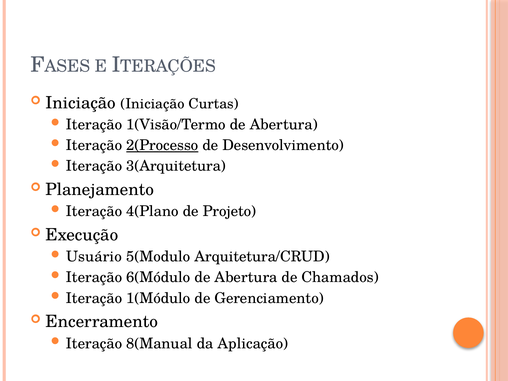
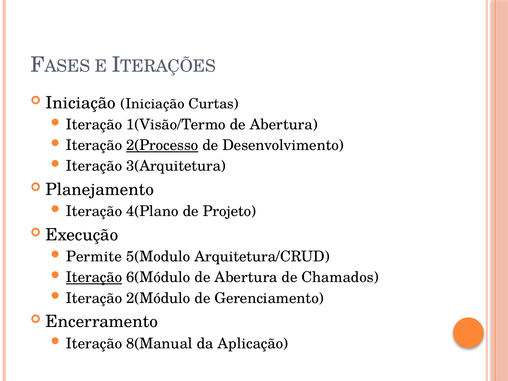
Usuário: Usuário -> Permite (94, 257)
Iteração underline: none -> present (94, 277)
1(Módulo: 1(Módulo -> 2(Módulo (158, 298)
